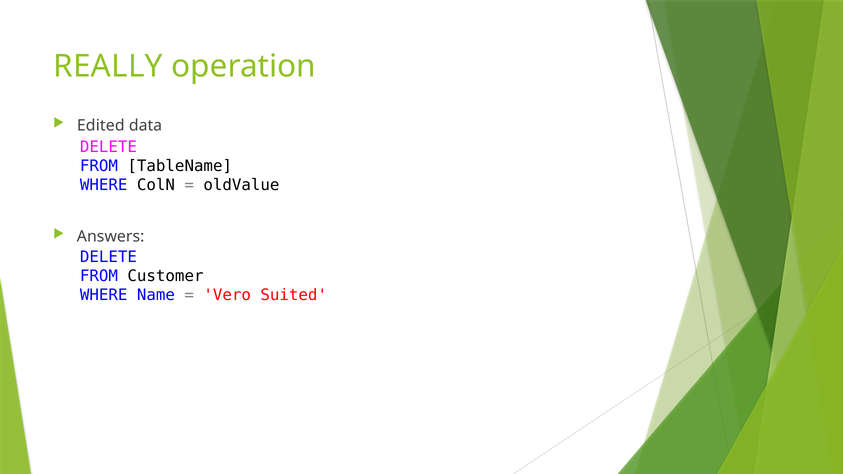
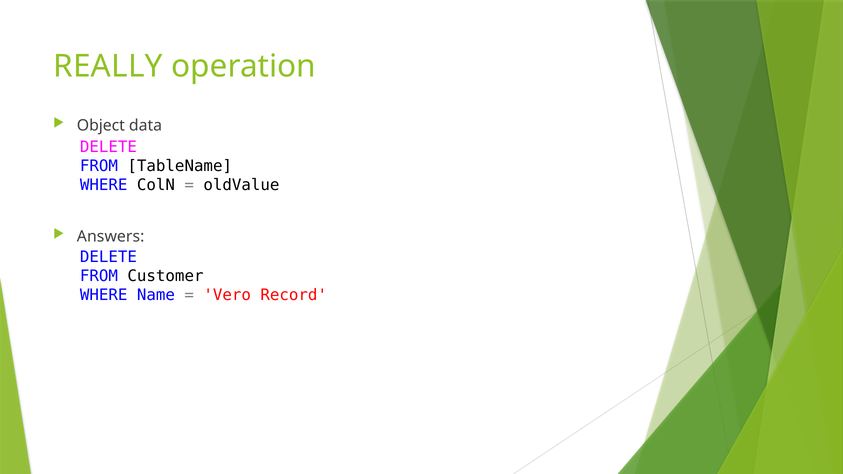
Edited: Edited -> Object (101, 126)
Suited: Suited -> Record (294, 295)
